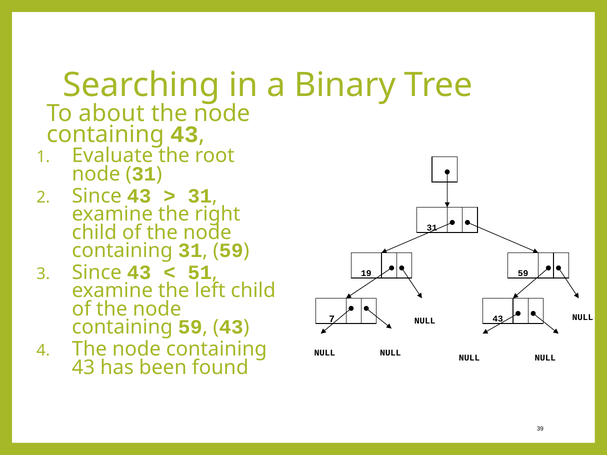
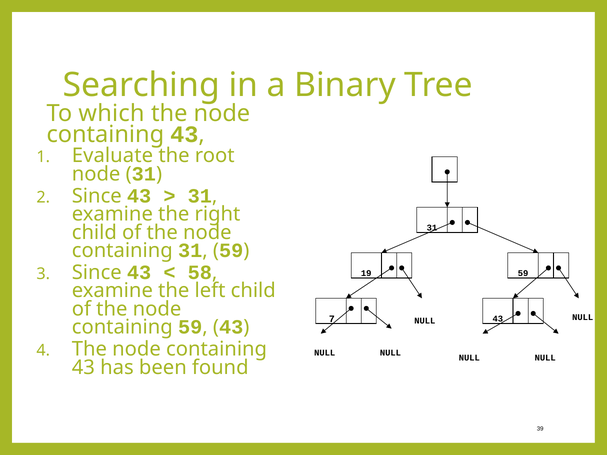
about: about -> which (112, 113)
51: 51 -> 58 (200, 273)
